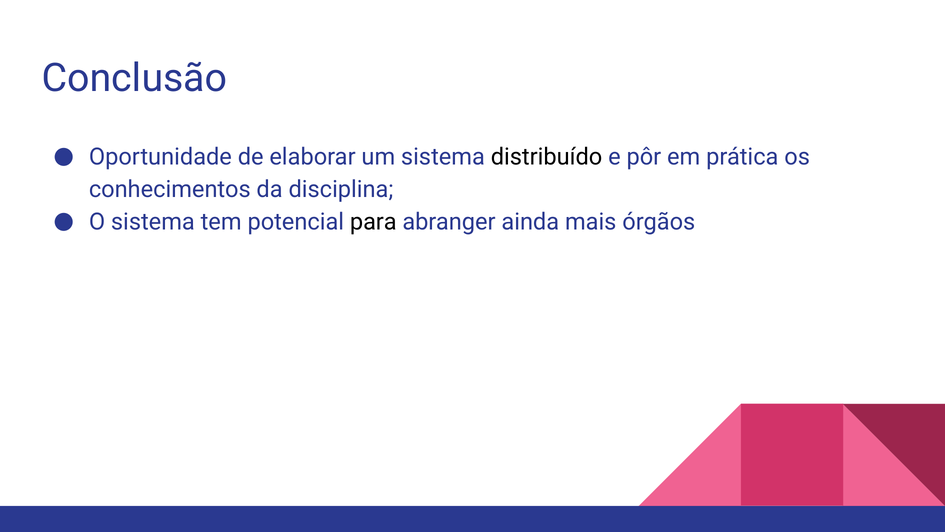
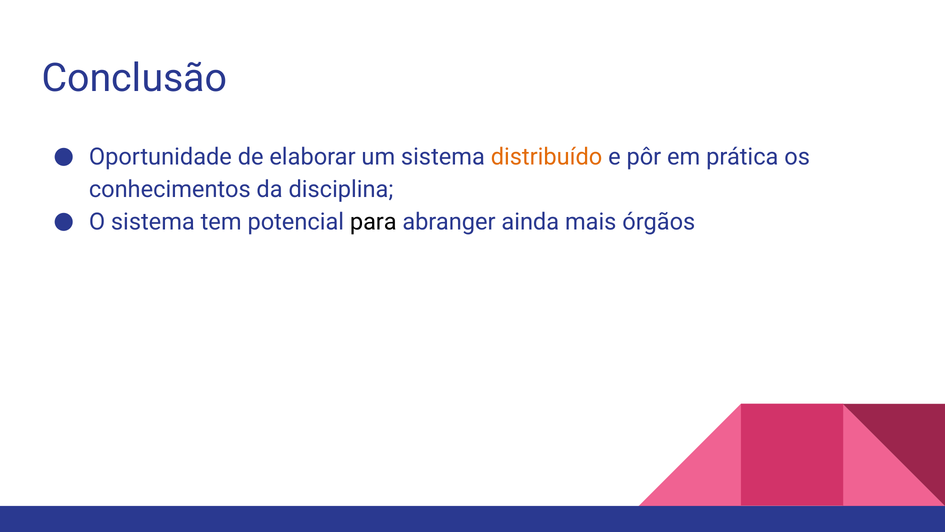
distribuído colour: black -> orange (547, 157)
